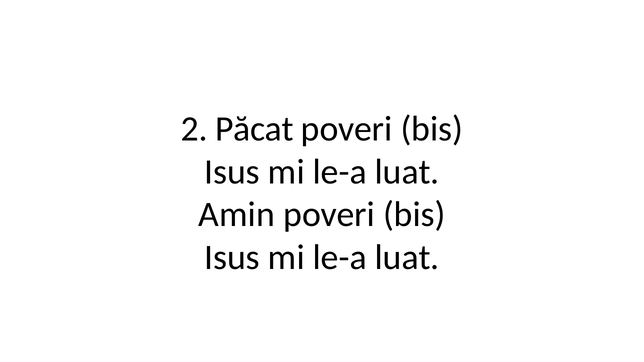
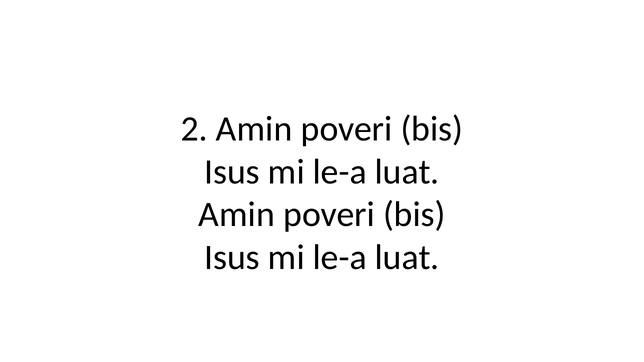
2 Păcat: Păcat -> Amin (254, 129)
